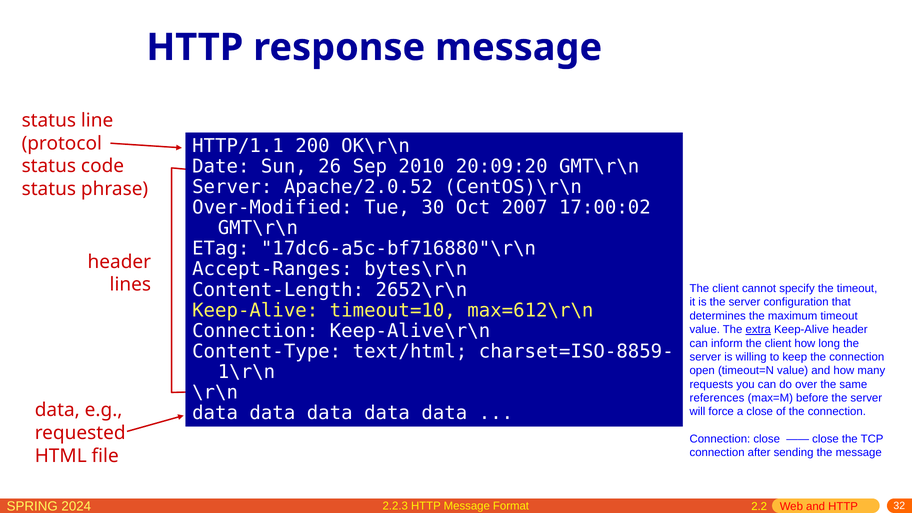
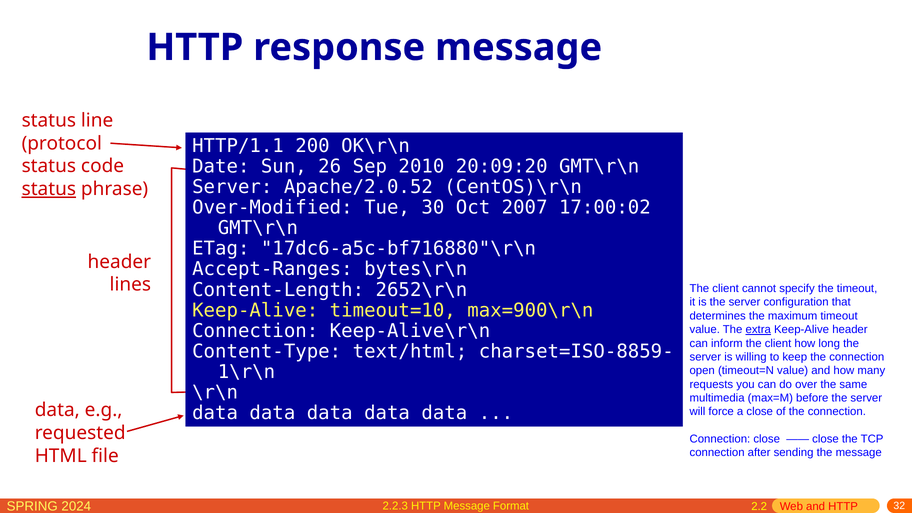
status underline: none -> present (49, 189)
max=612\r\n: max=612\r\n -> max=900\r\n (530, 310)
references: references -> multimedia (717, 398)
